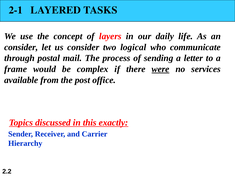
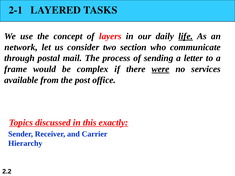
life underline: none -> present (186, 36)
consider: consider -> network (21, 47)
logical: logical -> section (133, 47)
